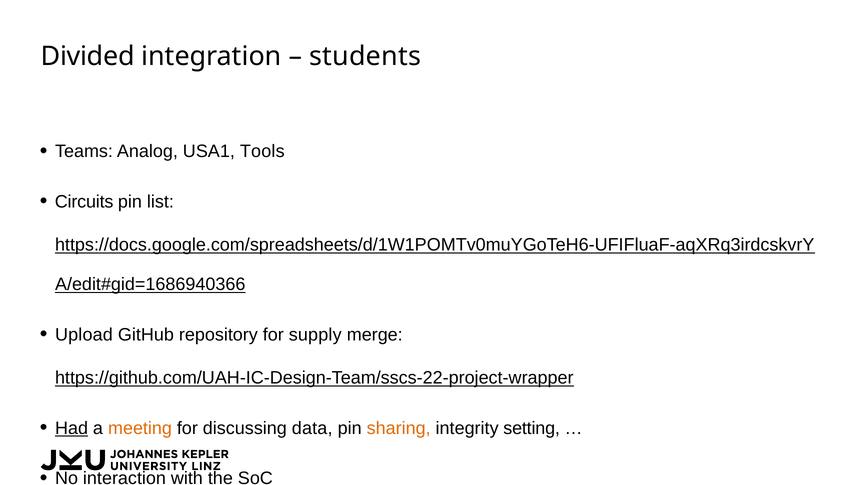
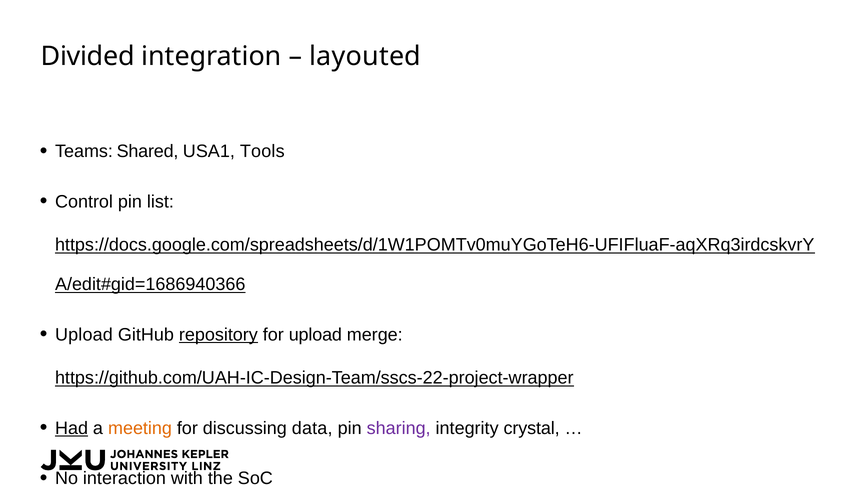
students: students -> layouted (365, 57)
Analog: Analog -> Shared (148, 151)
Circuits: Circuits -> Control (84, 202)
repository underline: none -> present (218, 335)
for supply: supply -> upload (315, 335)
sharing colour: orange -> purple (399, 428)
setting: setting -> crystal (532, 428)
